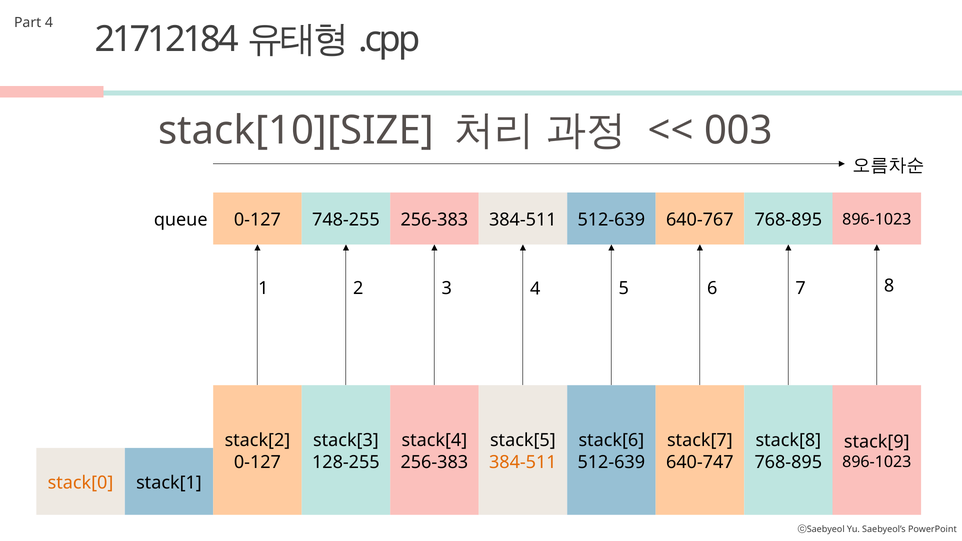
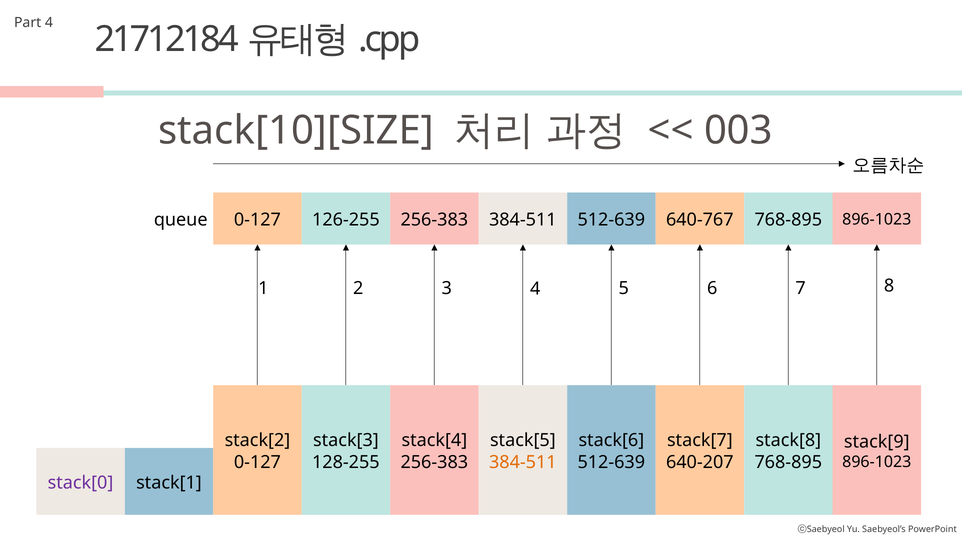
748-255: 748-255 -> 126-255 (346, 220)
640-747: 640-747 -> 640-207 (700, 462)
stack[0 colour: orange -> purple (80, 483)
